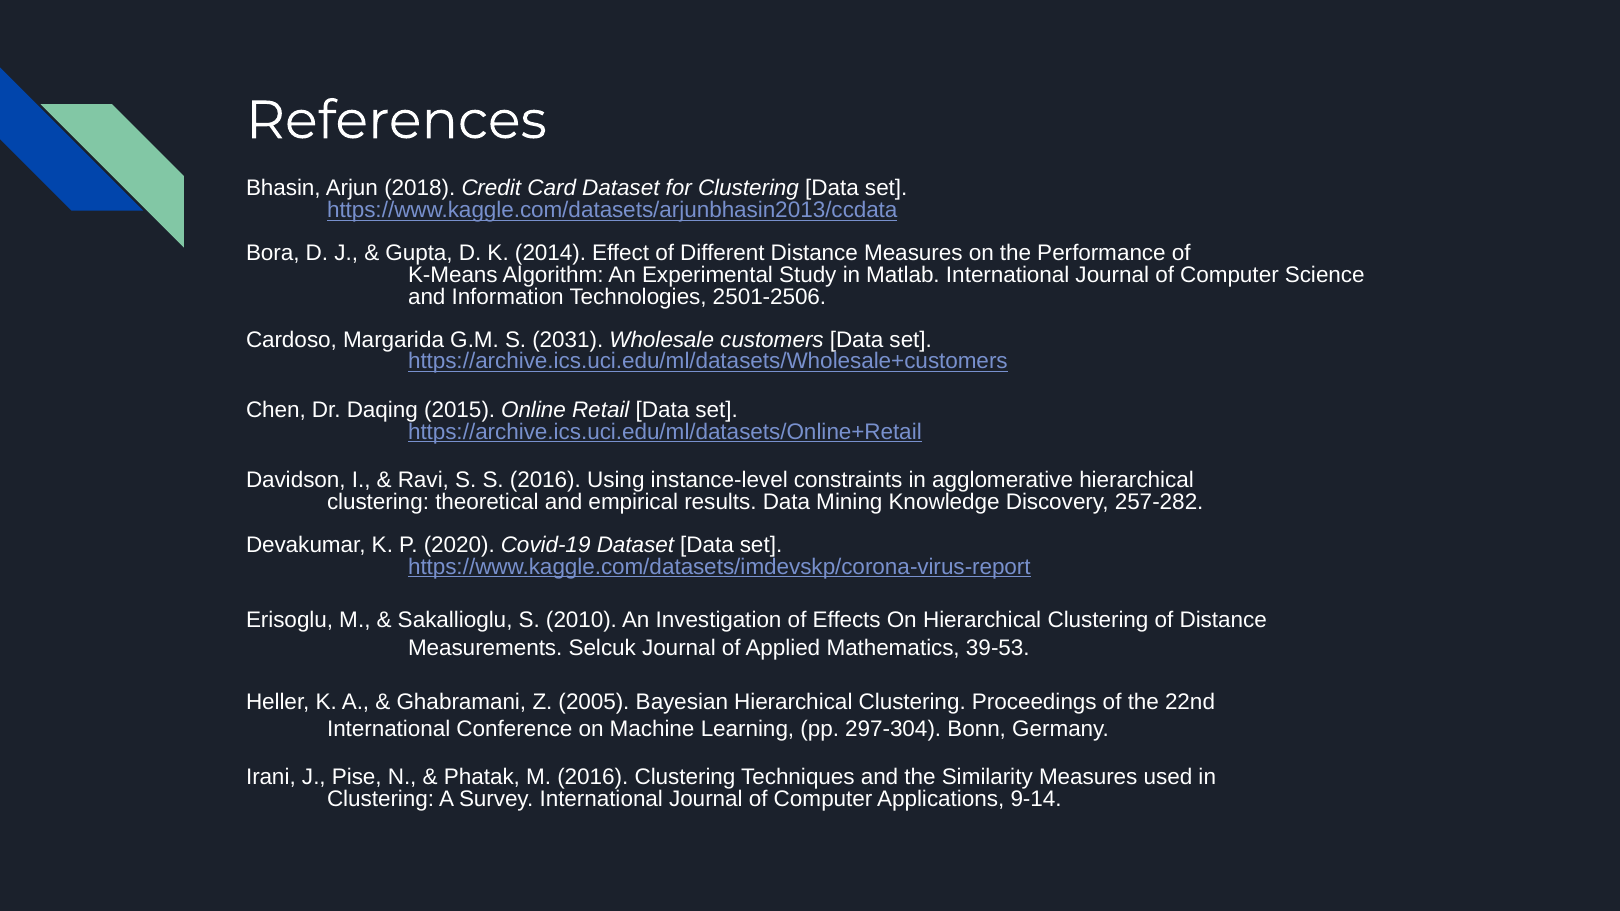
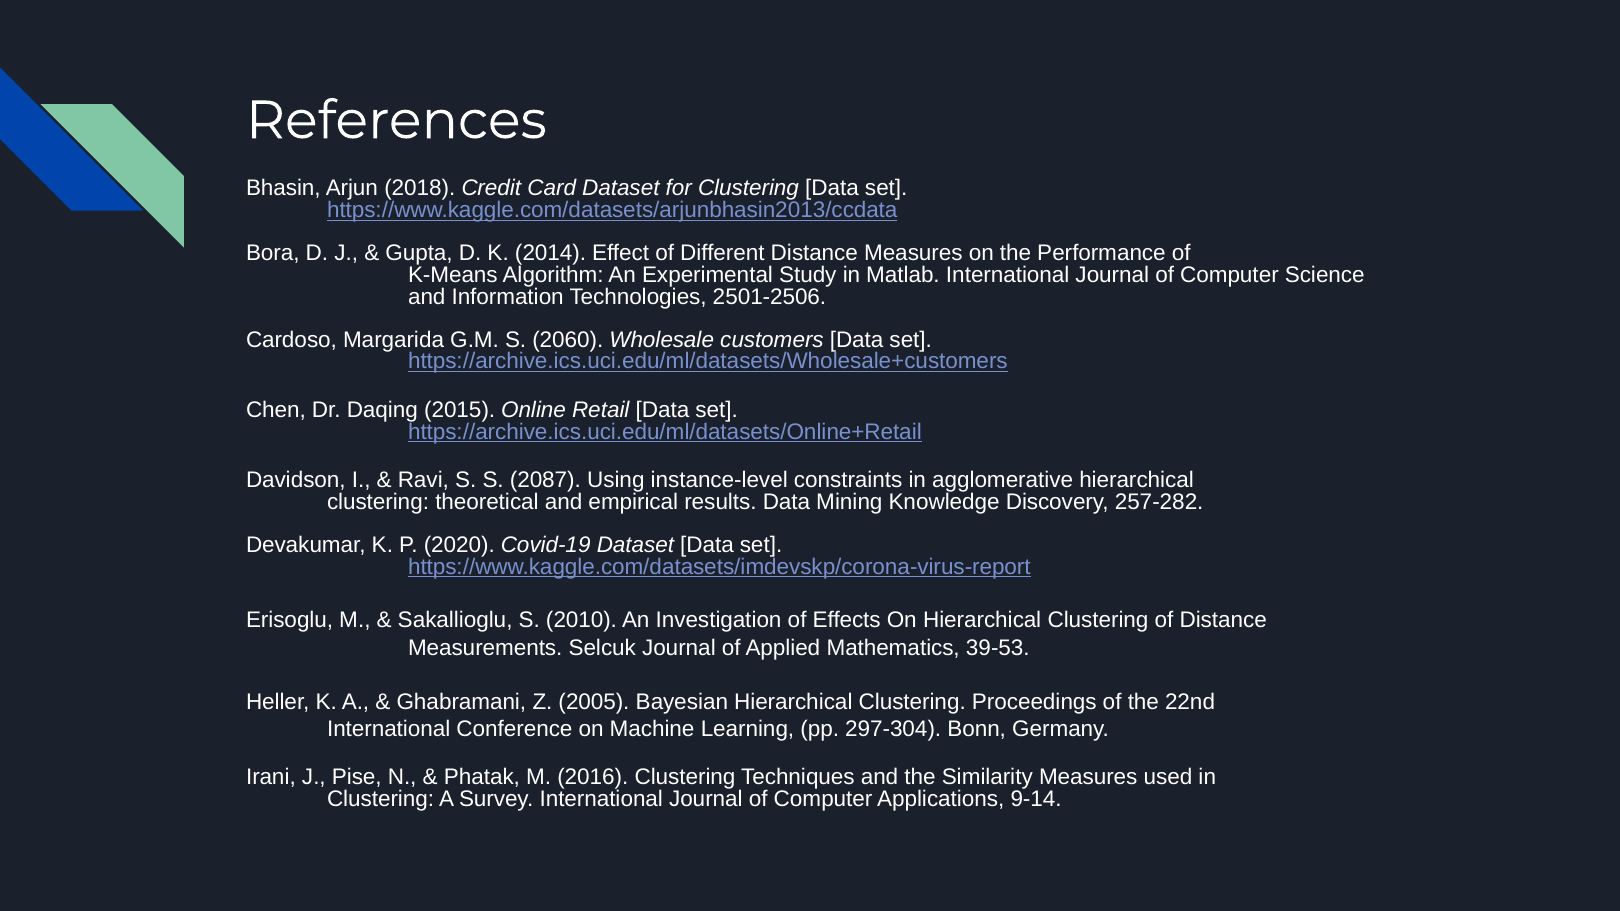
2031: 2031 -> 2060 (568, 340)
S 2016: 2016 -> 2087 (545, 480)
